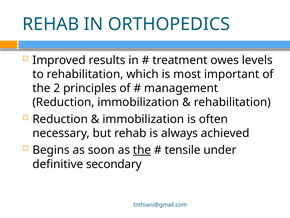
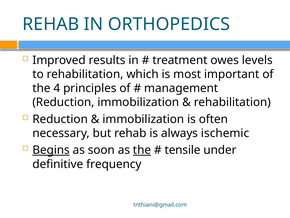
2: 2 -> 4 (57, 88)
achieved: achieved -> ischemic (225, 133)
Begins underline: none -> present (51, 150)
secondary: secondary -> frequency (114, 164)
